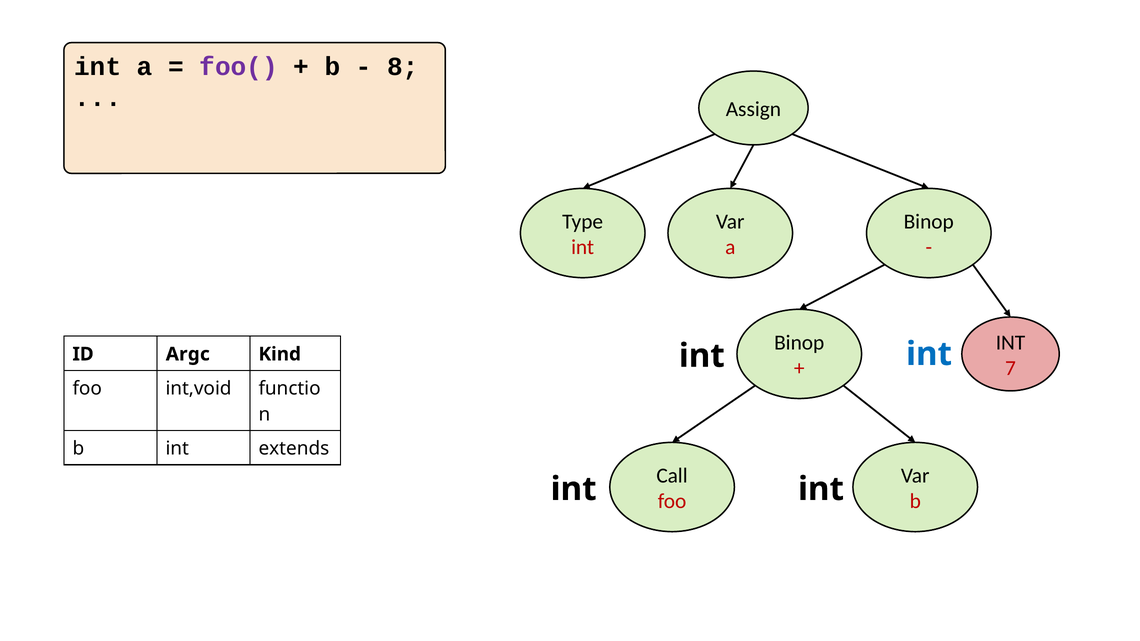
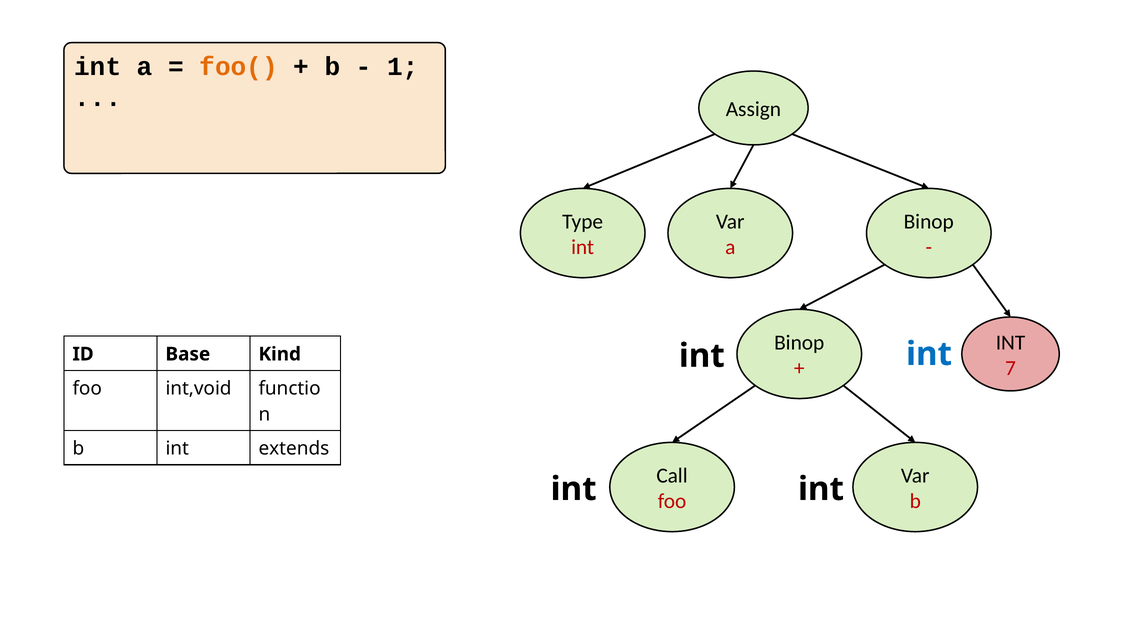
foo( colour: purple -> orange (239, 66)
8: 8 -> 1 (403, 66)
Argc: Argc -> Base (188, 354)
